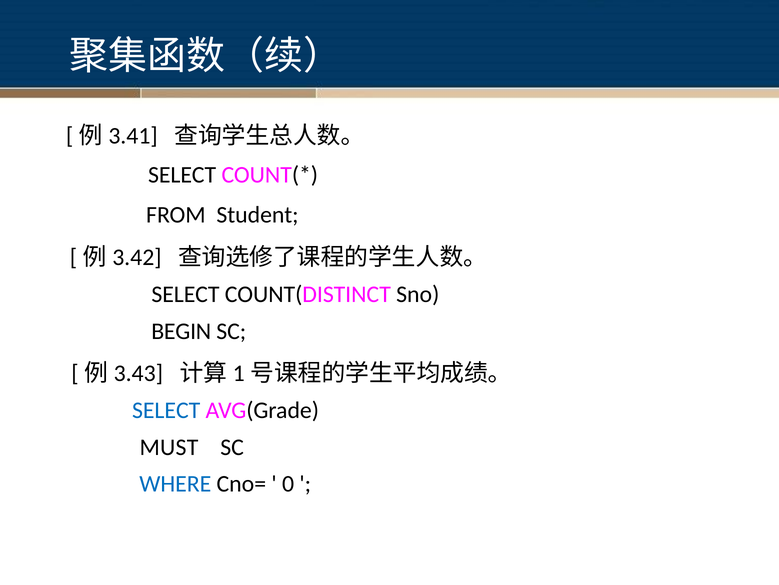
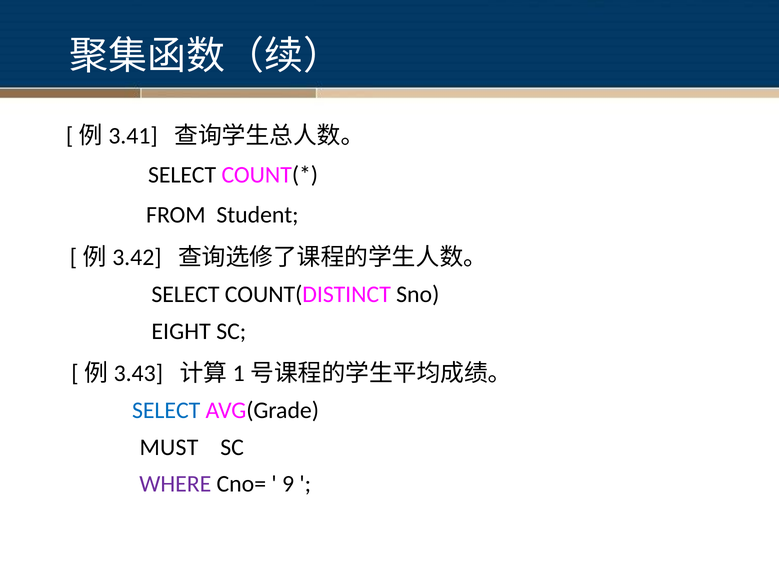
BEGIN: BEGIN -> EIGHT (181, 331)
WHERE colour: blue -> purple (175, 483)
0: 0 -> 9 (288, 483)
